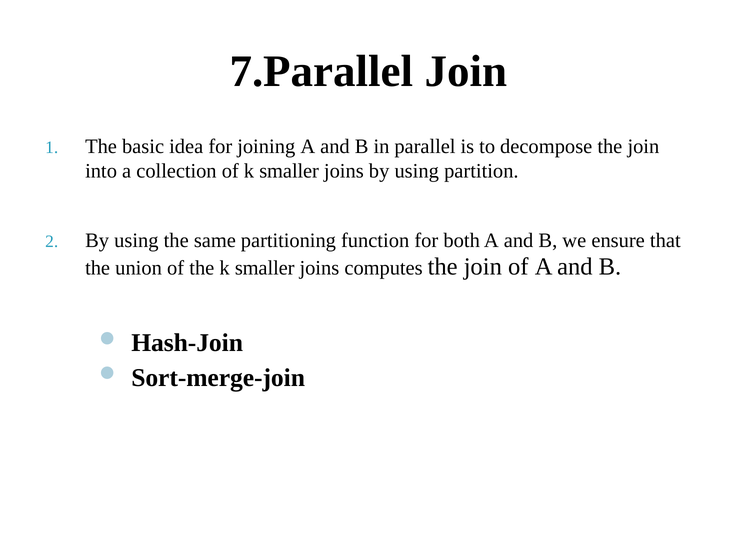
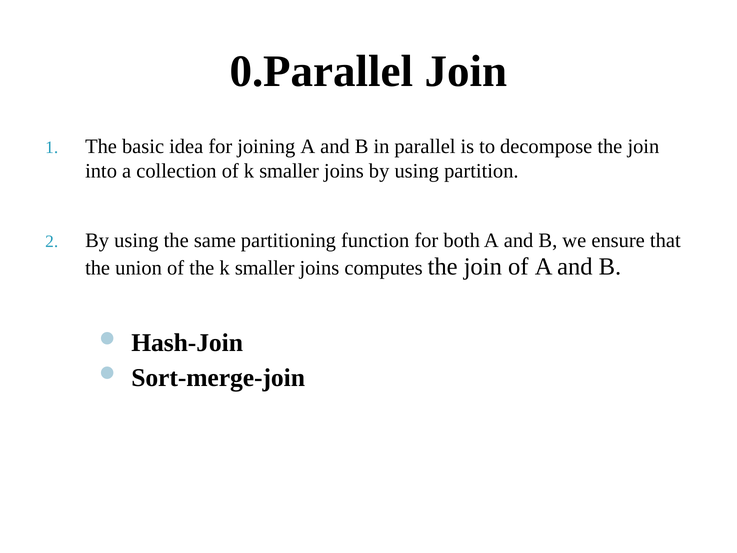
7.Parallel: 7.Parallel -> 0.Parallel (321, 71)
